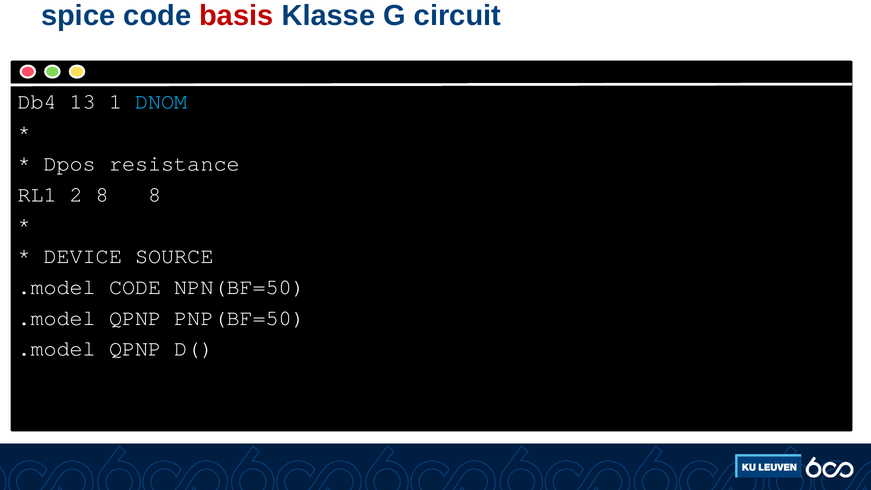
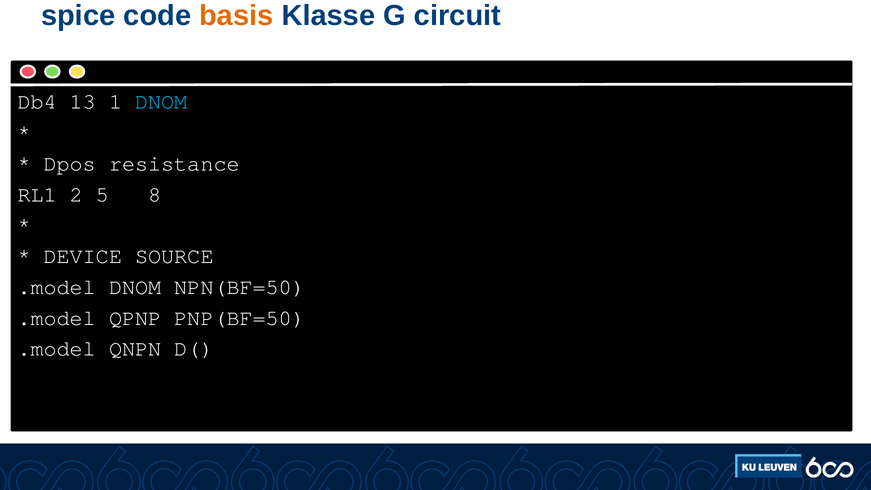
basis colour: red -> orange (236, 16)
2 8: 8 -> 5 (102, 194)
.model CODE: CODE -> DNOM (135, 287)
QPNP: QPNP -> QNPN (135, 349)
